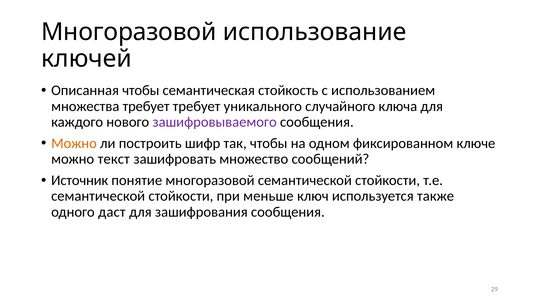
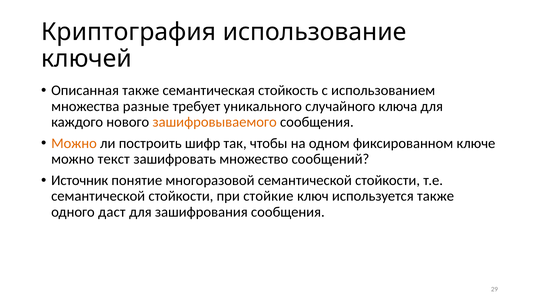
Многоразовой: Многоразовой -> Криптография (129, 32)
Описанная чтобы: чтобы -> также (141, 91)
множества требует: требует -> разные (146, 106)
зашифровываемого colour: purple -> orange (215, 122)
меньше: меньше -> стойкие (268, 196)
